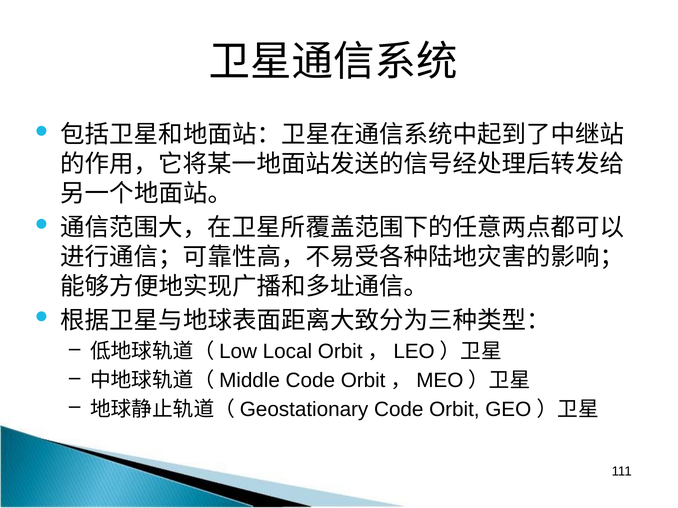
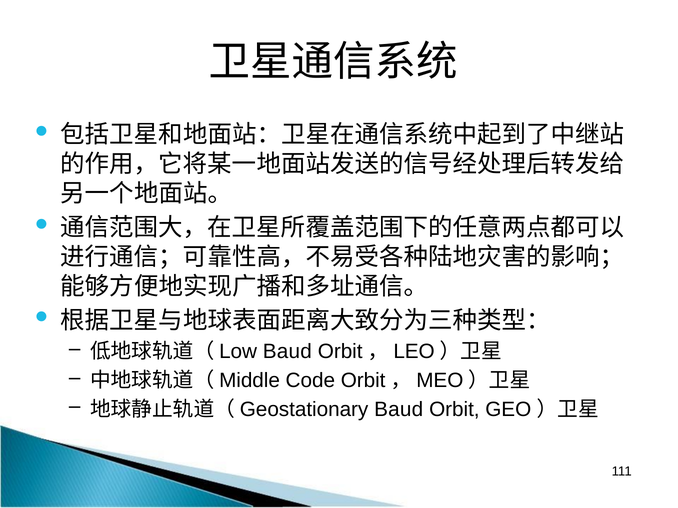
Local: Local -> Baud (287, 352)
Code: Code -> Baud (399, 410)
